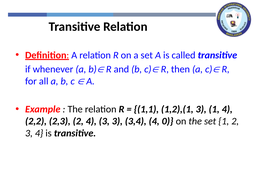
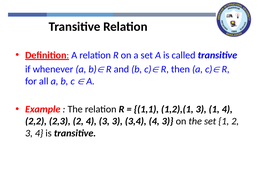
3,4 4 0: 0 -> 3 (168, 122)
